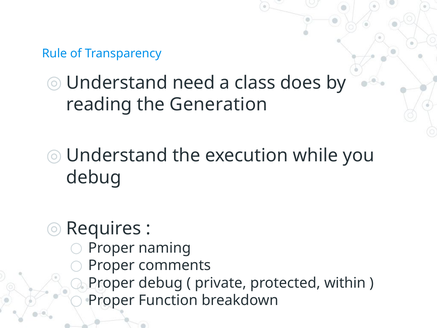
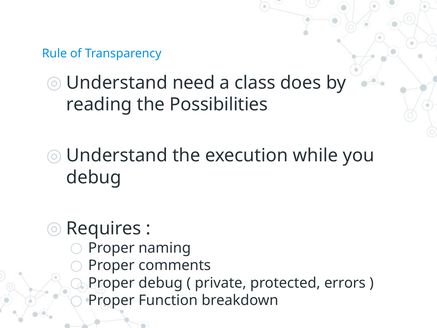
Generation: Generation -> Possibilities (219, 105)
within: within -> errors (345, 283)
